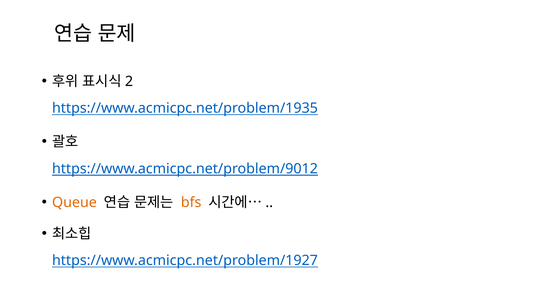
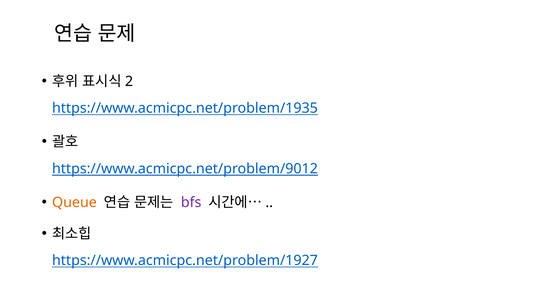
bfs colour: orange -> purple (191, 202)
